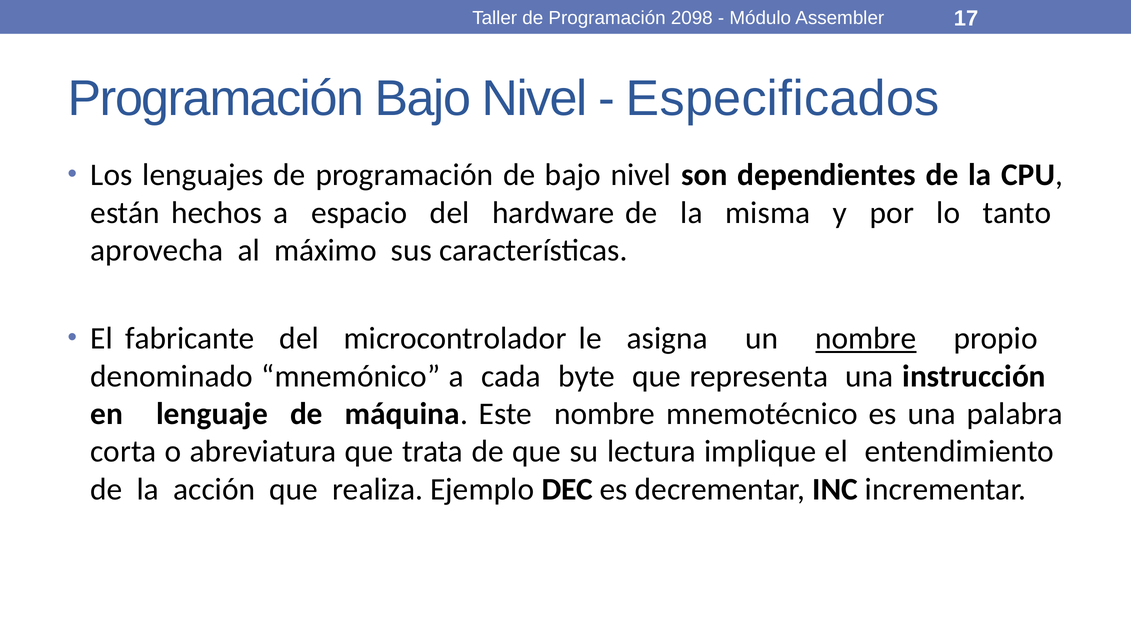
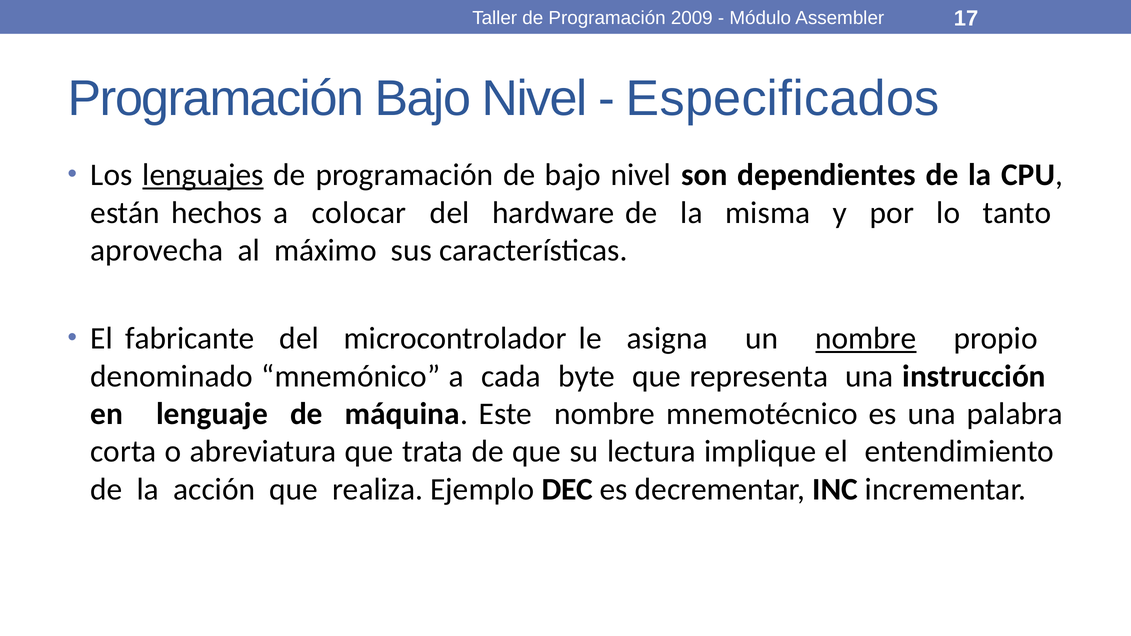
2098: 2098 -> 2009 (692, 18)
lenguajes underline: none -> present (203, 175)
espacio: espacio -> colocar (359, 213)
